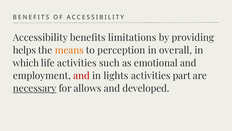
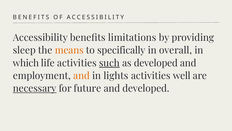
helps: helps -> sleep (24, 50)
perception: perception -> specifically (121, 50)
such underline: none -> present (109, 63)
as emotional: emotional -> developed (156, 63)
and colour: red -> orange (81, 76)
part: part -> well (182, 76)
allows: allows -> future (87, 88)
